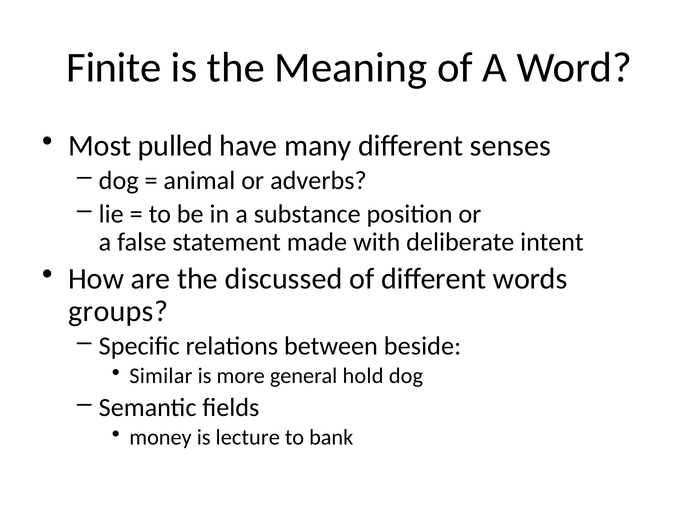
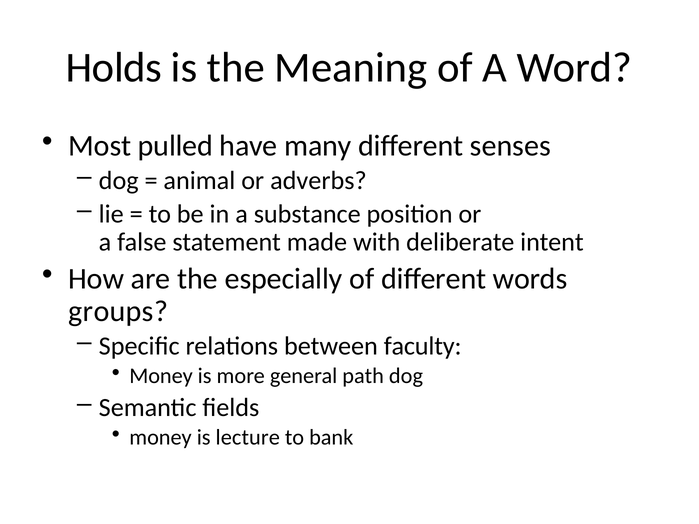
Finite: Finite -> Holds (114, 68)
discussed: discussed -> especially (284, 279)
beside: beside -> faculty (423, 346)
Similar: Similar -> Money (161, 376)
hold: hold -> path (363, 376)
